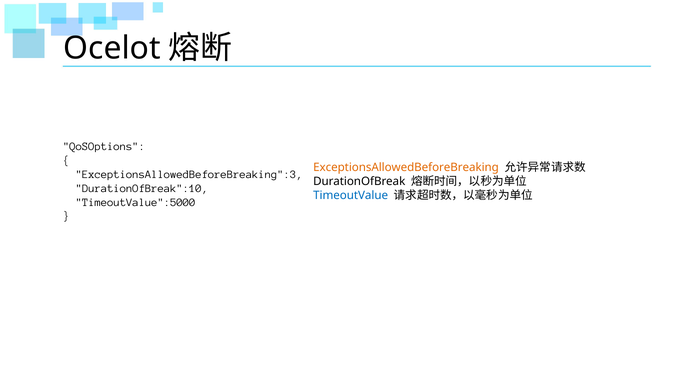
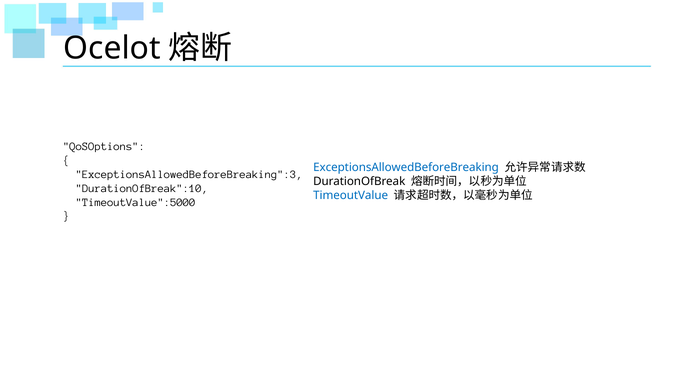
ExceptionsAllowedBeforeBreaking colour: orange -> blue (406, 168)
